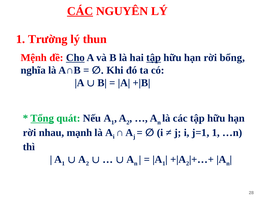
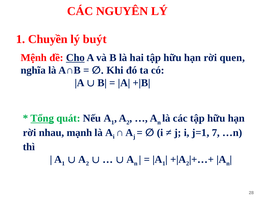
CÁC underline: present -> none (80, 11)
Trường: Trường -> Chuyền (48, 39)
thun: thun -> buýt (95, 39)
tập underline: present -> none (154, 58)
bổng: bổng -> quen (232, 58)
j=1 1: 1 -> 7 (216, 133)
